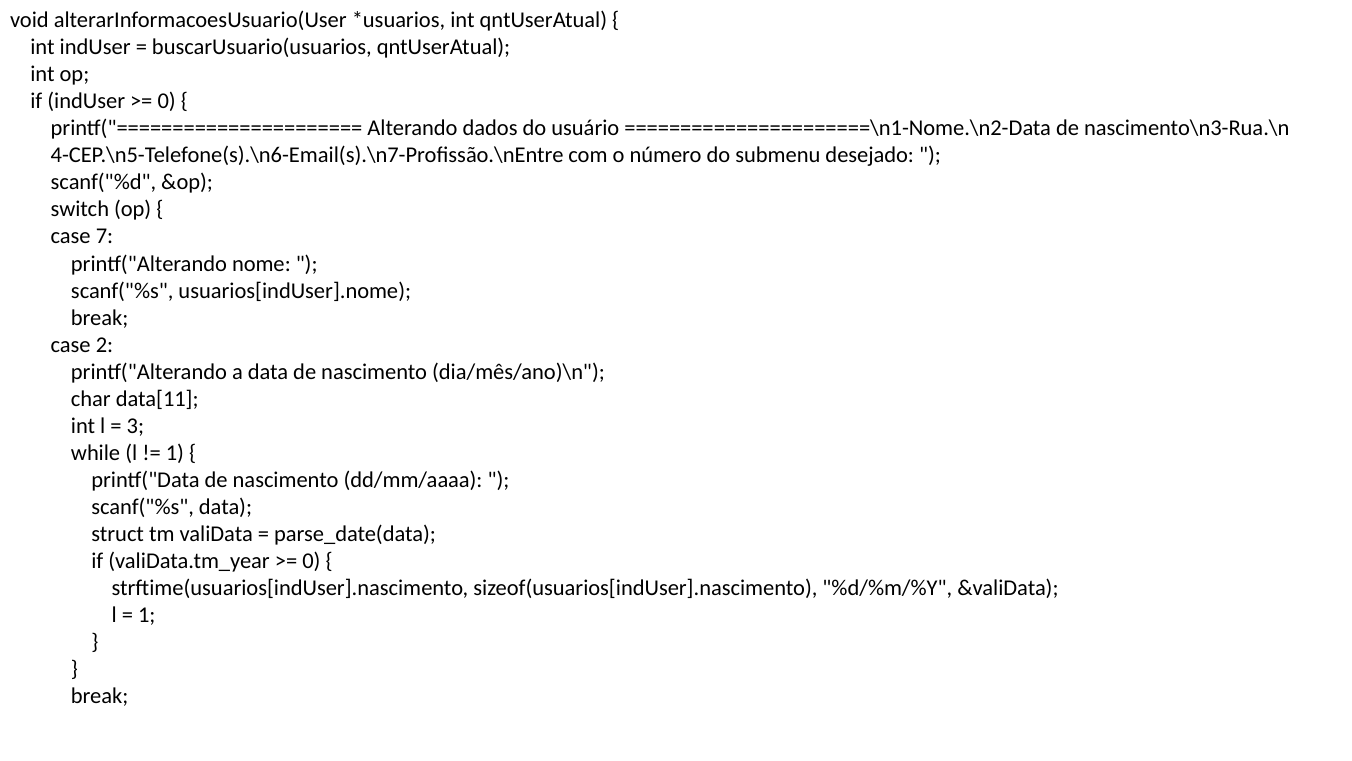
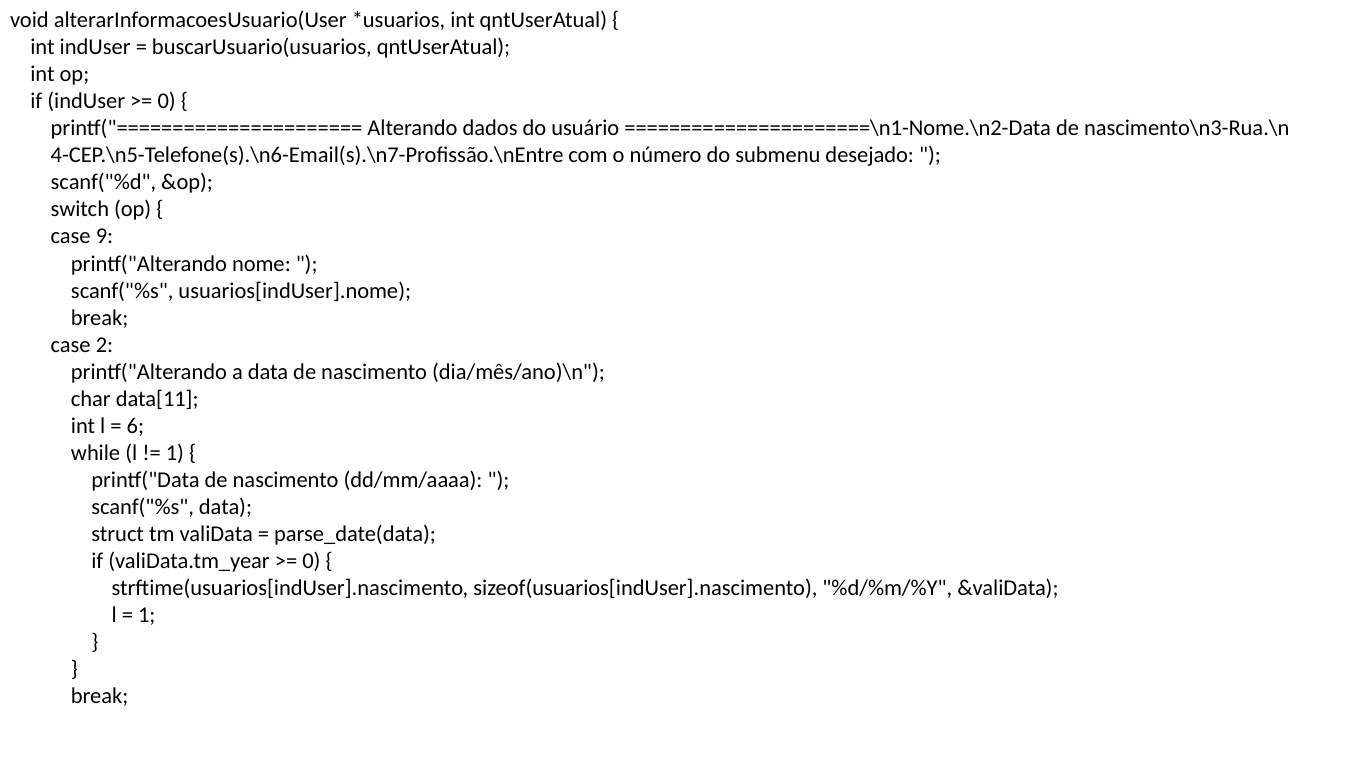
7: 7 -> 9 (104, 236)
3: 3 -> 6 (135, 426)
